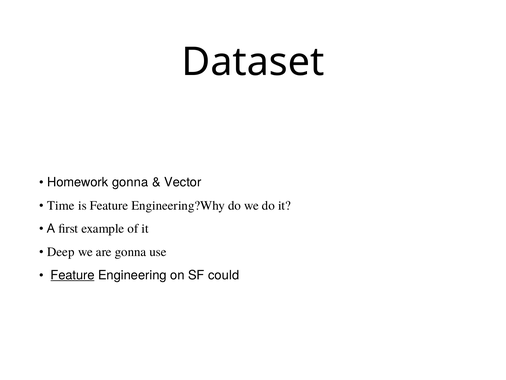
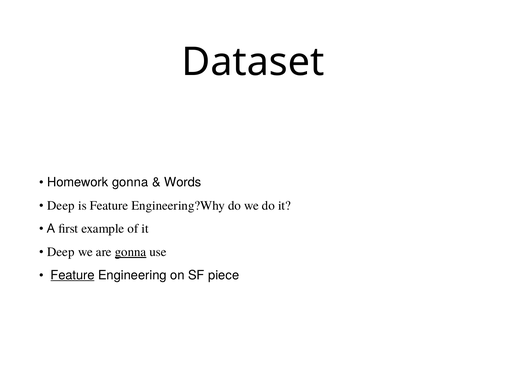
Vector: Vector -> Words (183, 182)
Time: Time -> Deep (61, 205)
gonna underline: none -> present (131, 252)
could: could -> piece (224, 275)
